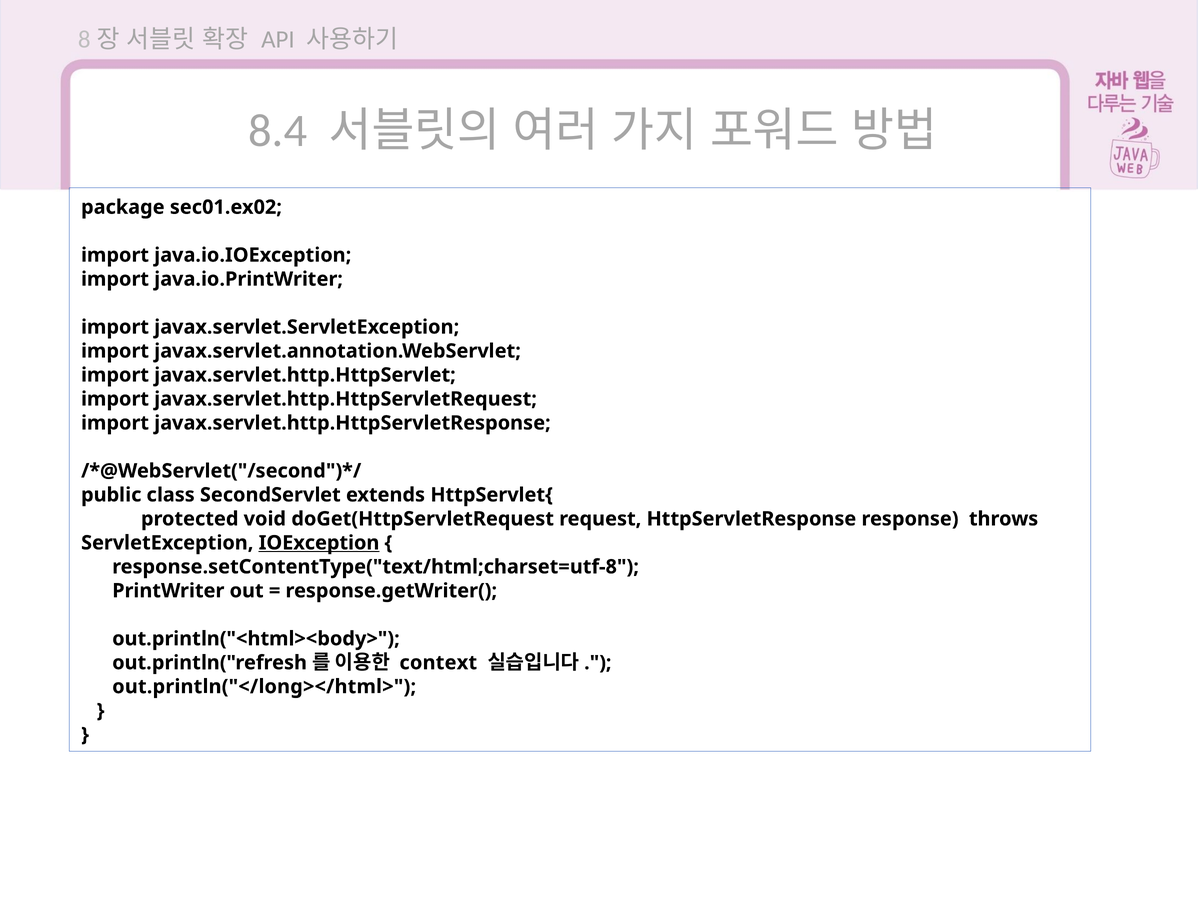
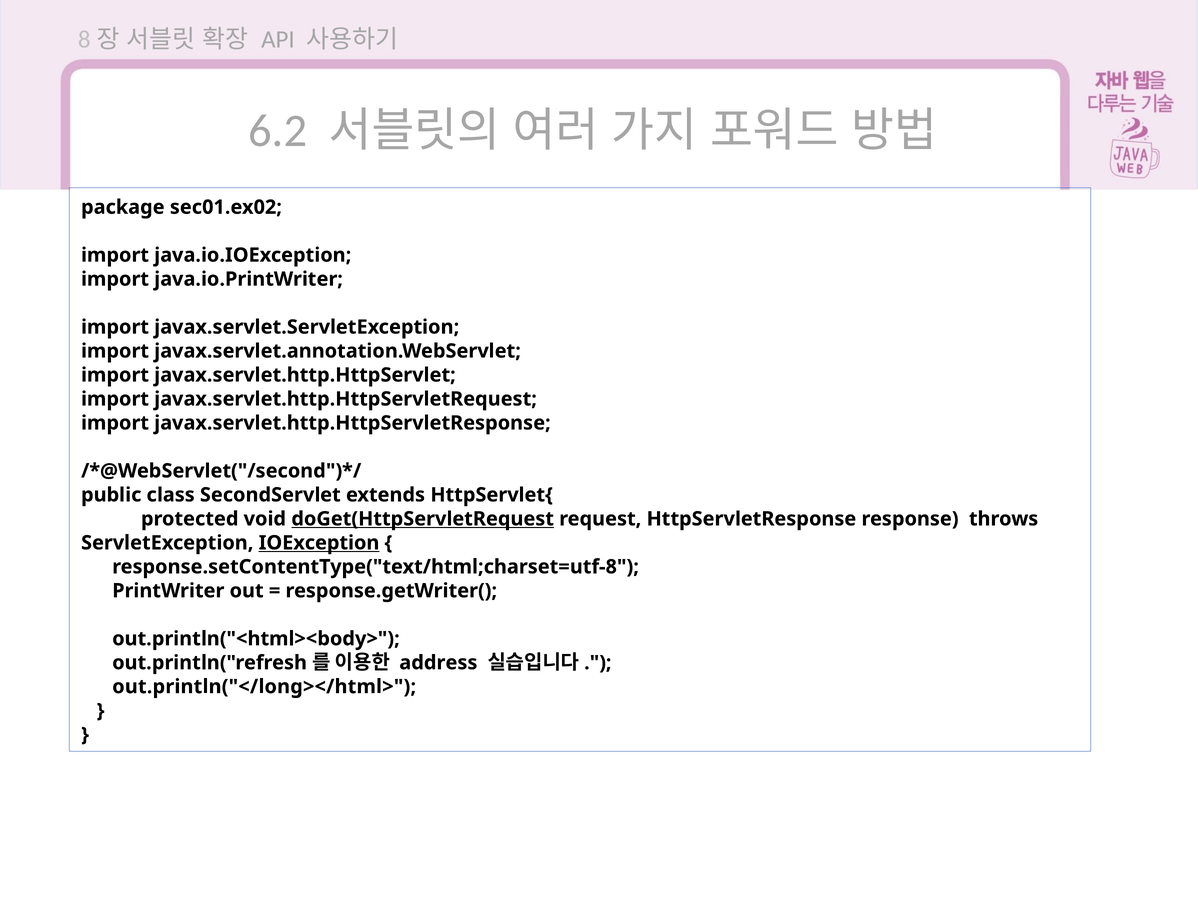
8.4: 8.4 -> 6.2 (278, 131)
doGet(HttpServletRequest underline: none -> present (423, 519)
context: context -> address (438, 662)
